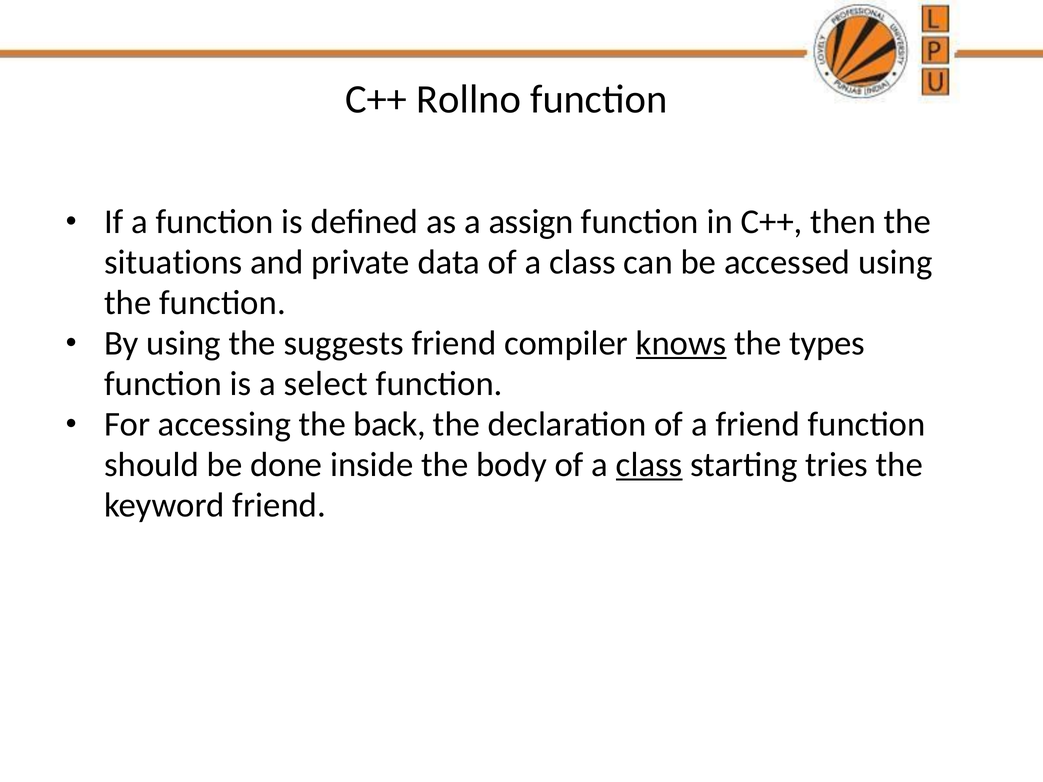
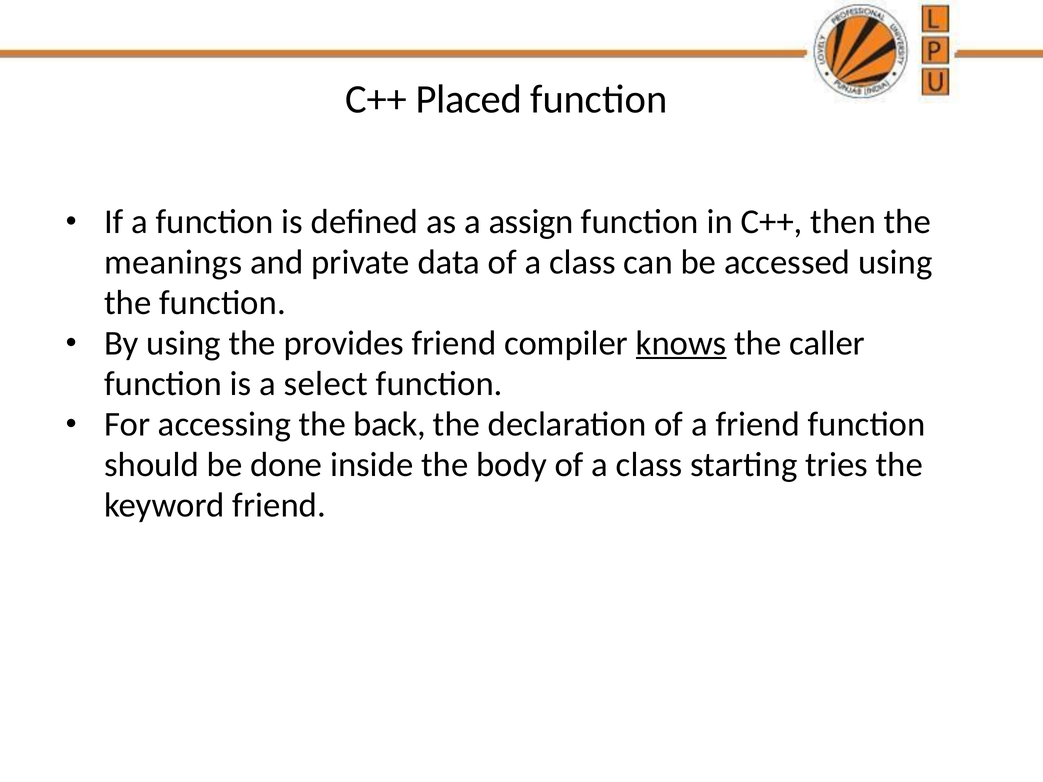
Rollno: Rollno -> Placed (469, 99)
situations: situations -> meanings (173, 262)
suggests: suggests -> provides (344, 343)
types: types -> caller (827, 343)
class underline: present -> none (649, 465)
